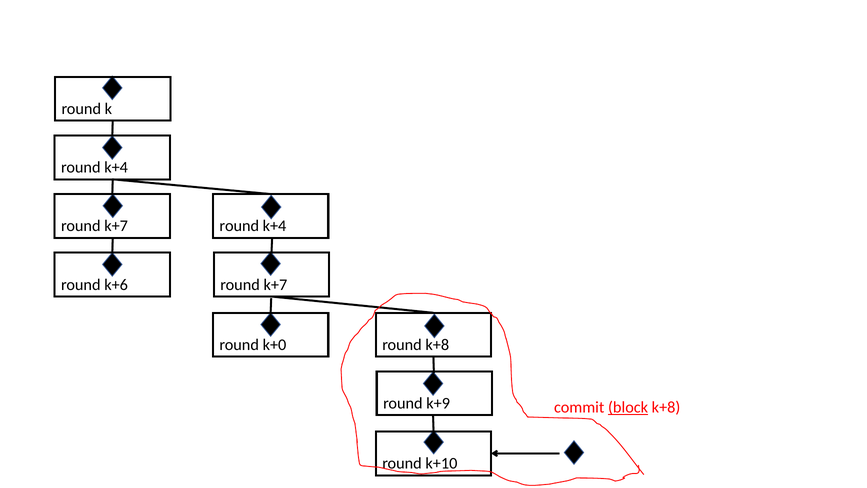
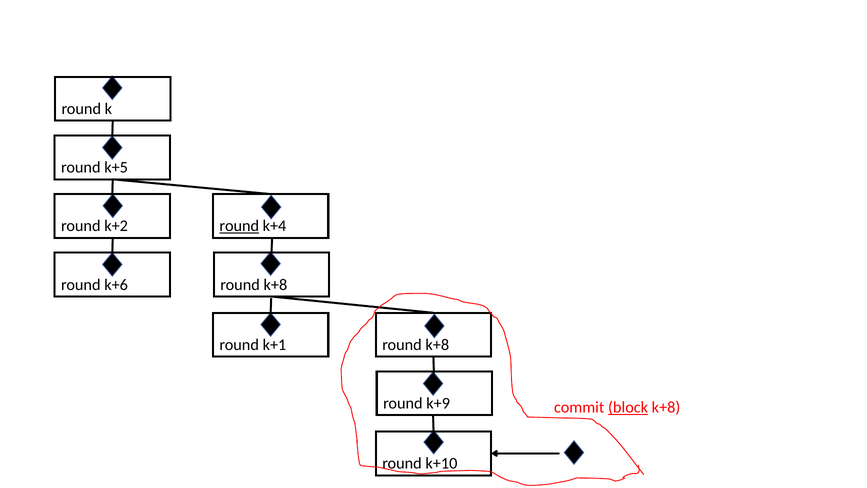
k+4: k+4 -> k+5 (116, 167)
k+7: k+7 -> k+2 (116, 226)
round underline: none -> present (239, 226)
k+7: k+7 -> k+8 (275, 285)
k+0: k+0 -> k+1 (274, 345)
